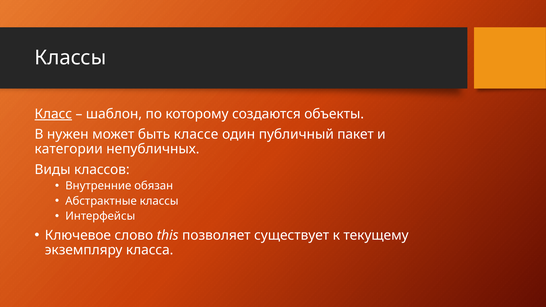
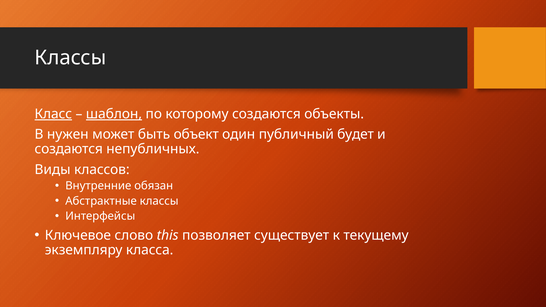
шаблон underline: none -> present (114, 114)
классе: классе -> объект (196, 134)
пакет: пакет -> будет (356, 134)
категории: категории -> создаются (69, 149)
